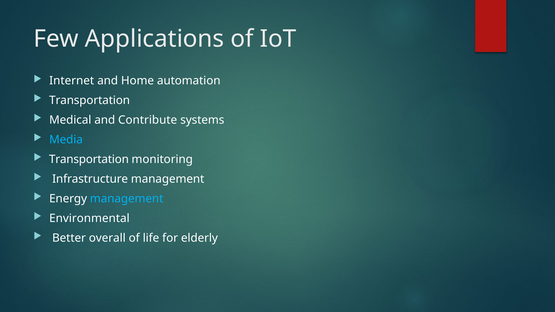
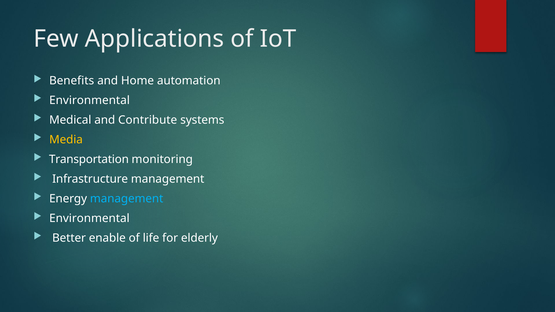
Internet: Internet -> Benefits (72, 81)
Transportation: Transportation -> Environmental (90, 100)
Media colour: light blue -> yellow (66, 140)
overall: overall -> enable (107, 238)
